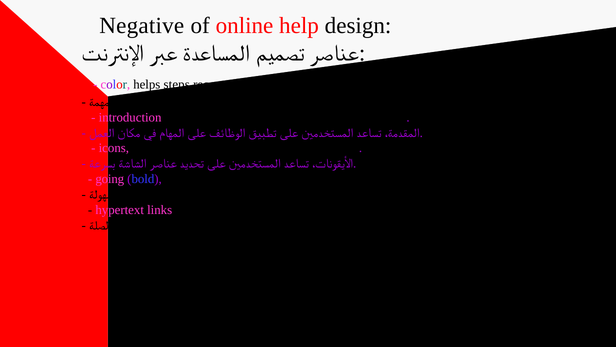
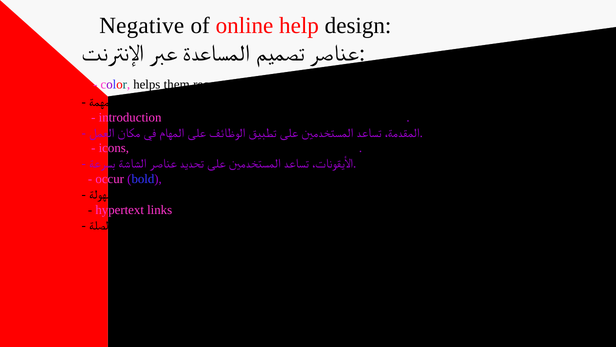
steps: steps -> them (177, 84)
going: going -> occur (110, 179)
